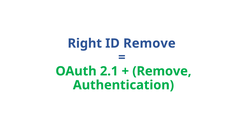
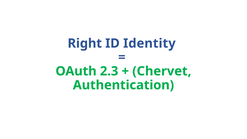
ID Remove: Remove -> Identity (149, 43)
2.1: 2.1 -> 2.3 (109, 71)
Remove: Remove -> Chervet (162, 71)
